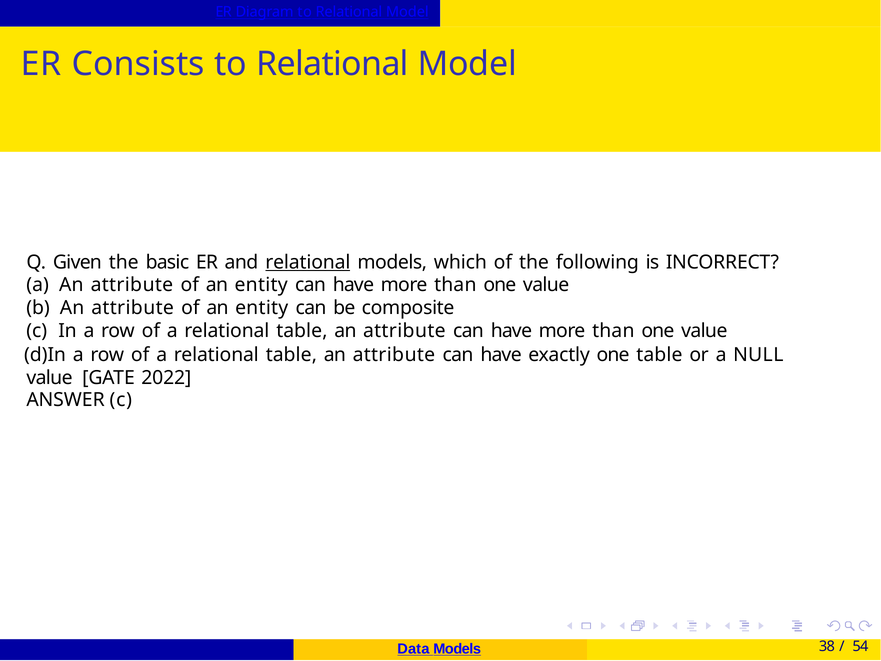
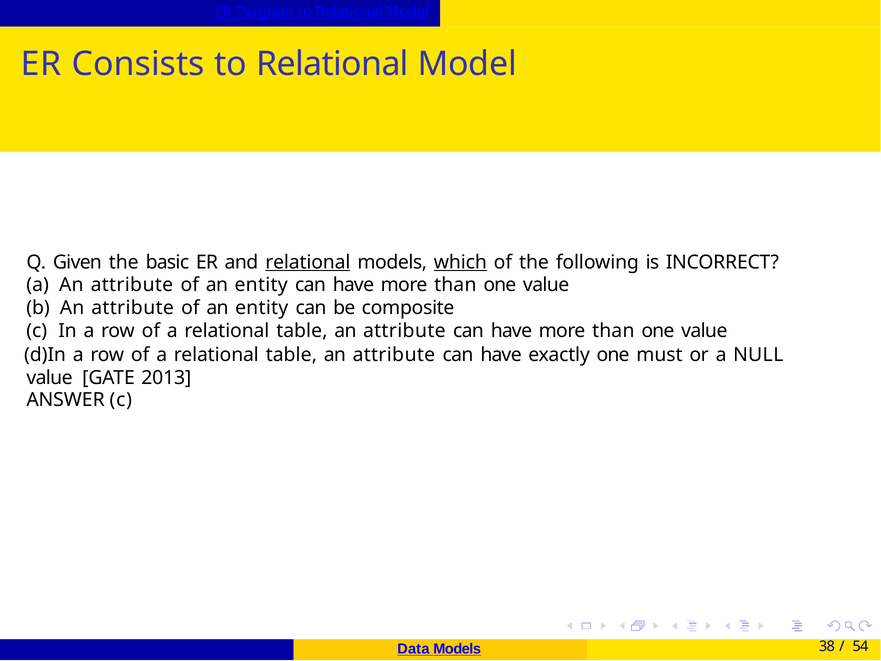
which underline: none -> present (460, 262)
one table: table -> must (659, 355)
2022: 2022 -> 2013 (166, 378)
